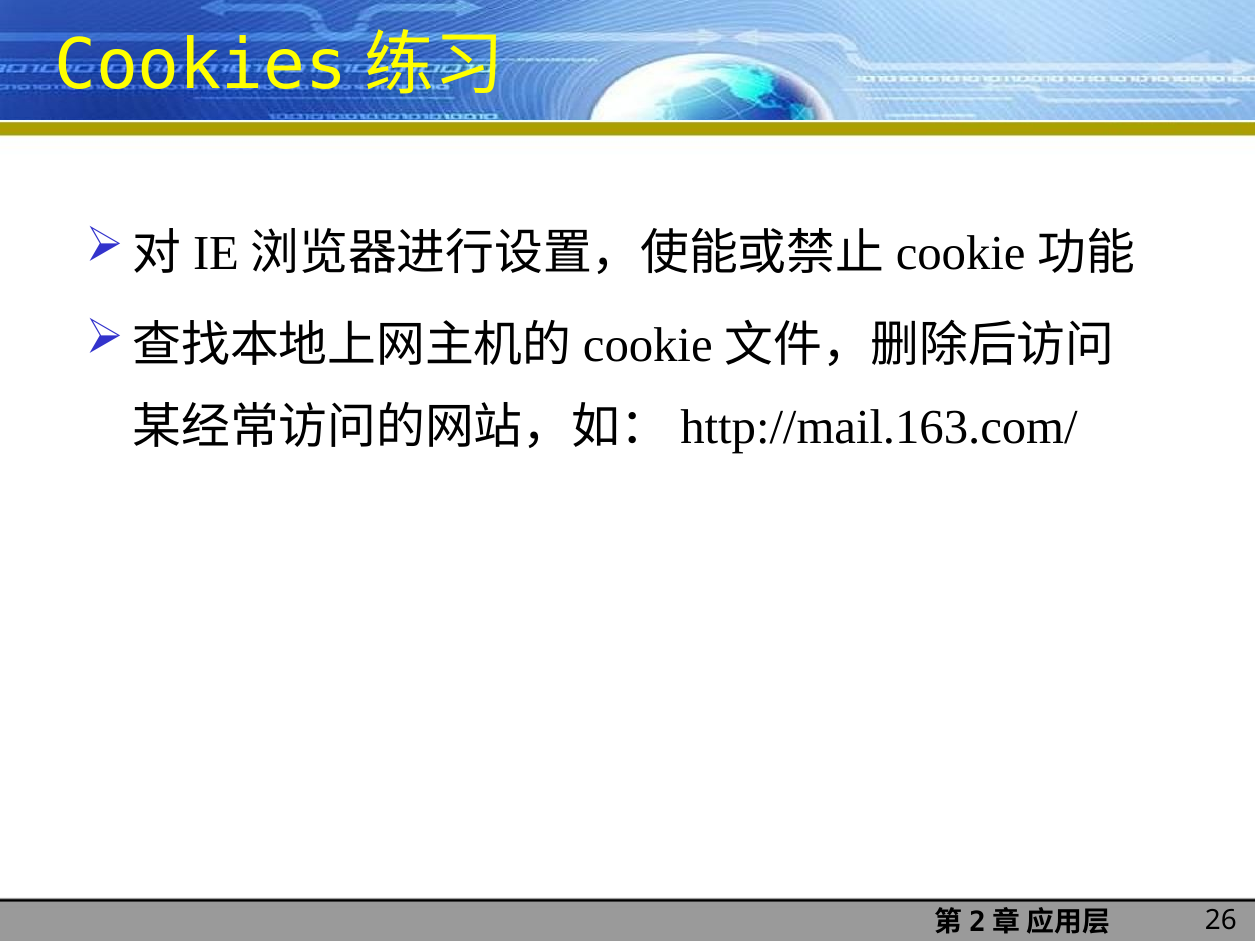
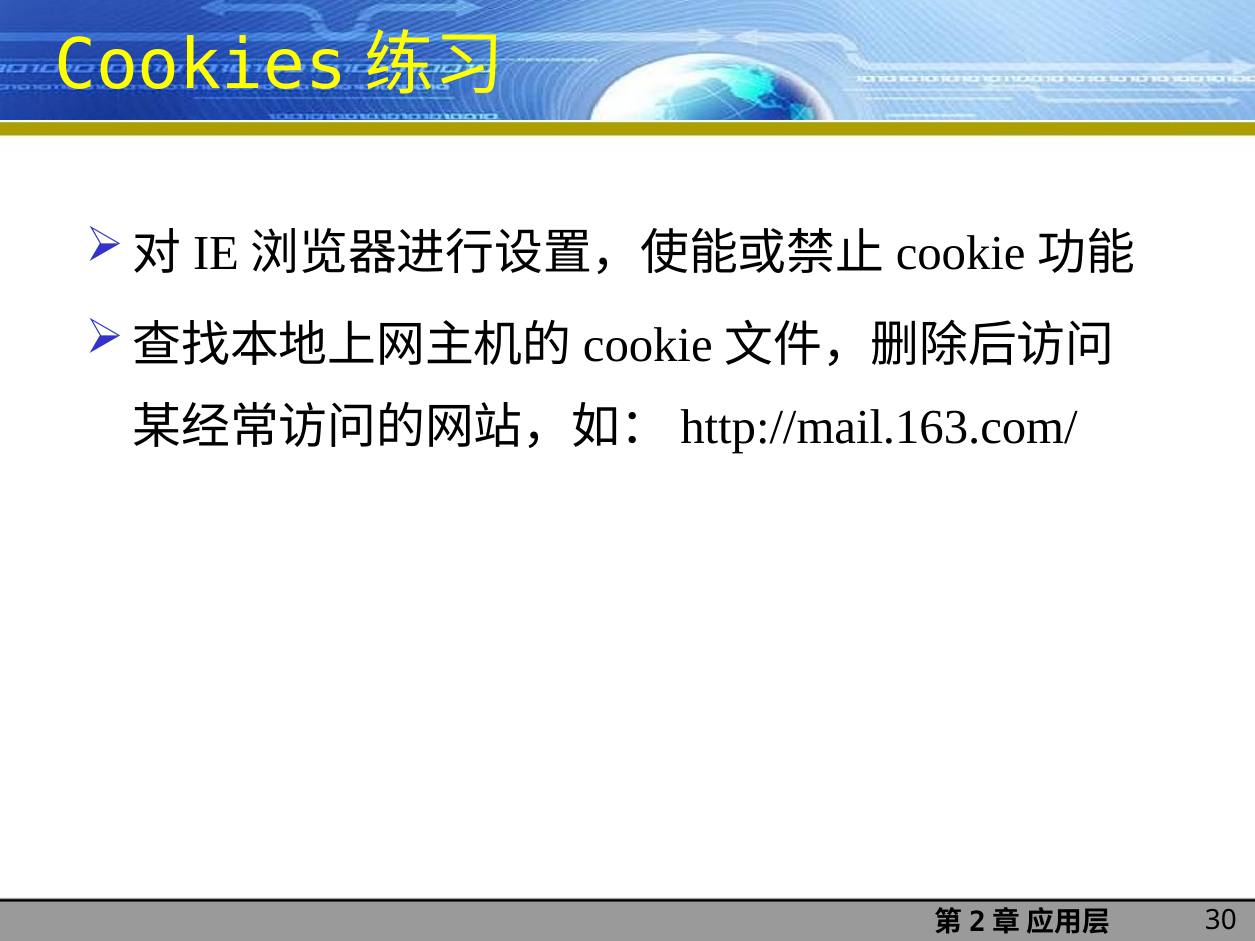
26: 26 -> 30 (1221, 921)
